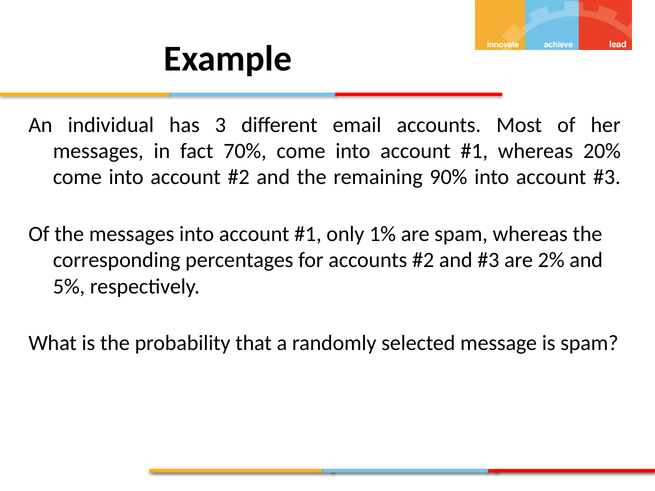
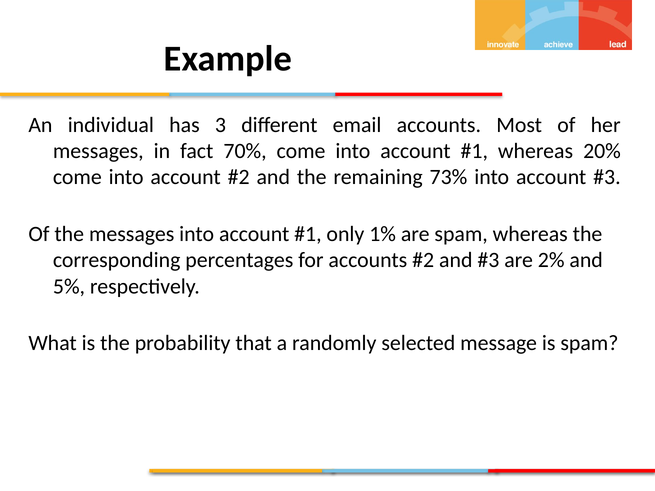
90%: 90% -> 73% (448, 177)
